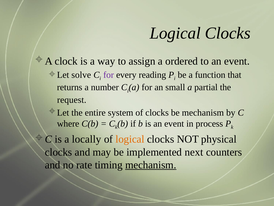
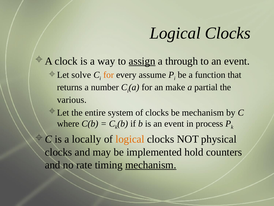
assign underline: none -> present (142, 61)
ordered: ordered -> through (182, 61)
for colour: purple -> orange (109, 75)
reading: reading -> assume (152, 75)
small: small -> make (175, 87)
request: request -> various (72, 100)
next: next -> hold (194, 152)
